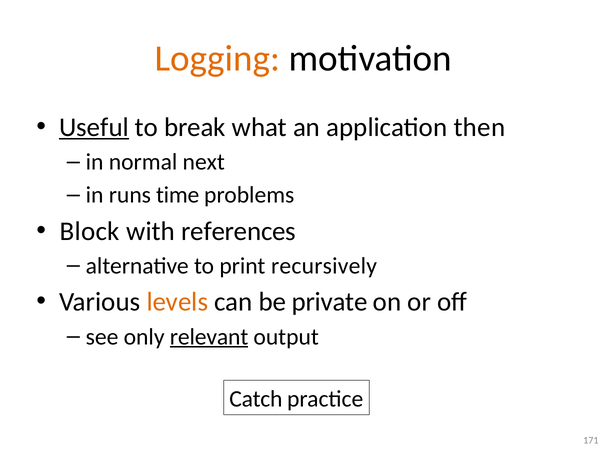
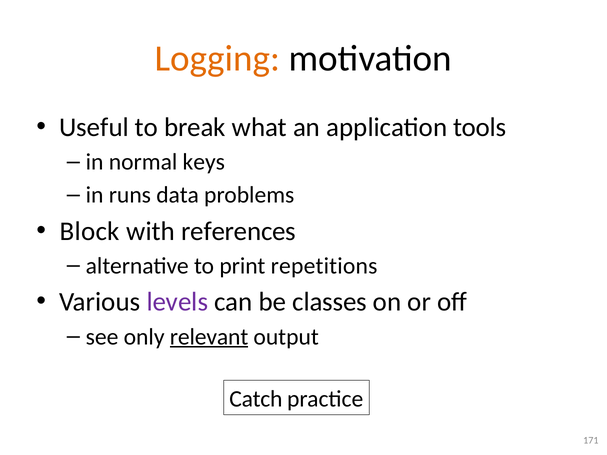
Useful underline: present -> none (94, 127)
then: then -> tools (480, 127)
next: next -> keys (204, 162)
time: time -> data (178, 195)
recursively: recursively -> repetitions (324, 266)
levels colour: orange -> purple (177, 302)
private: private -> classes (330, 302)
